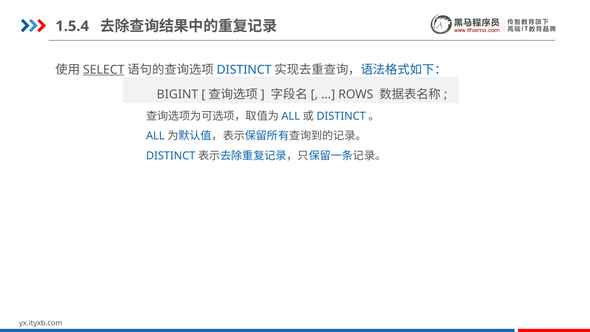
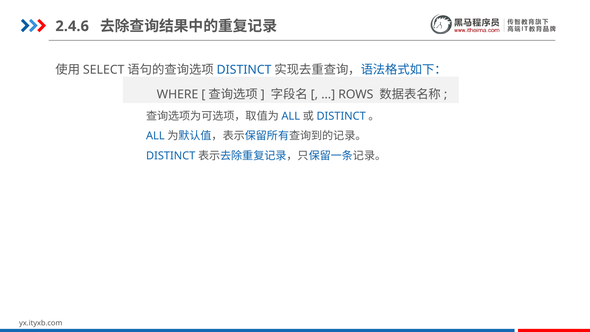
1.5.4: 1.5.4 -> 2.4.6 (72, 26)
SELECT underline: present -> none (104, 70)
BIGINT: BIGINT -> WHERE (178, 94)
